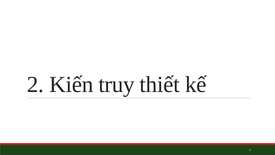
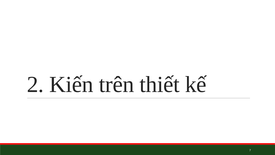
truy: truy -> trên (116, 84)
